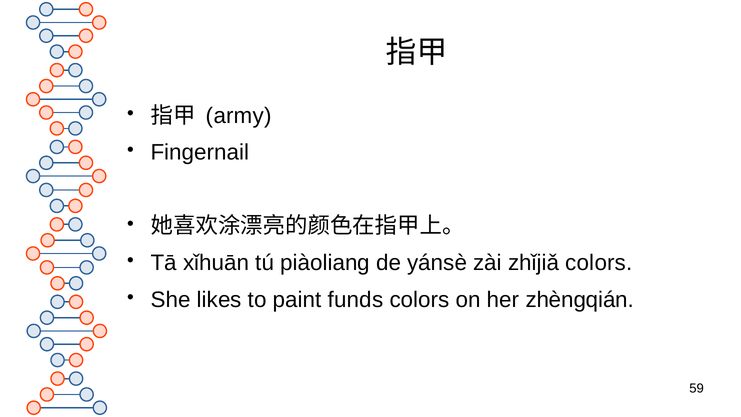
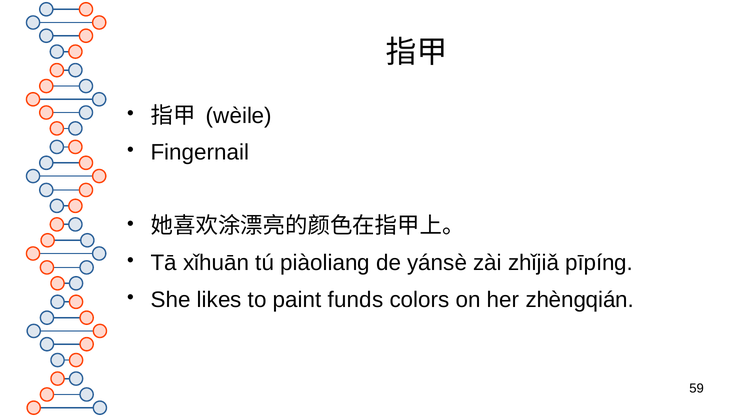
army: army -> wèile (239, 116)
zhǐjiǎ colors: colors -> pīpíng (599, 263)
